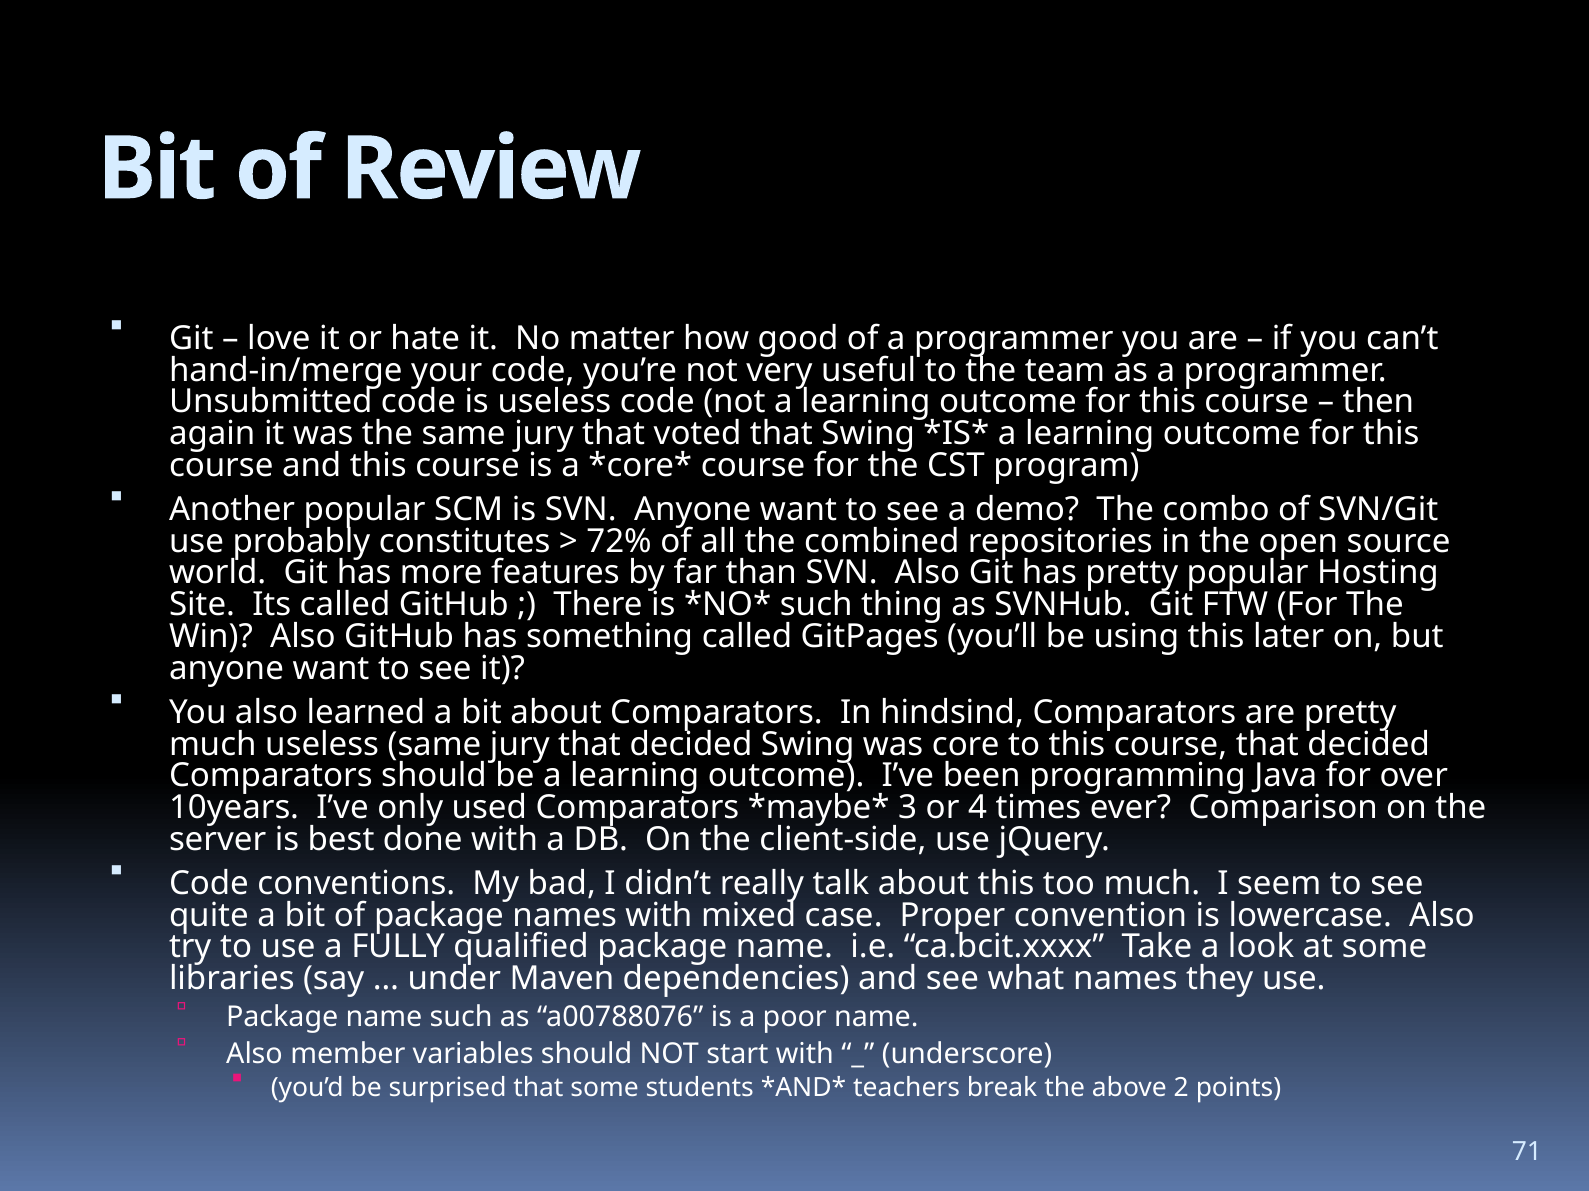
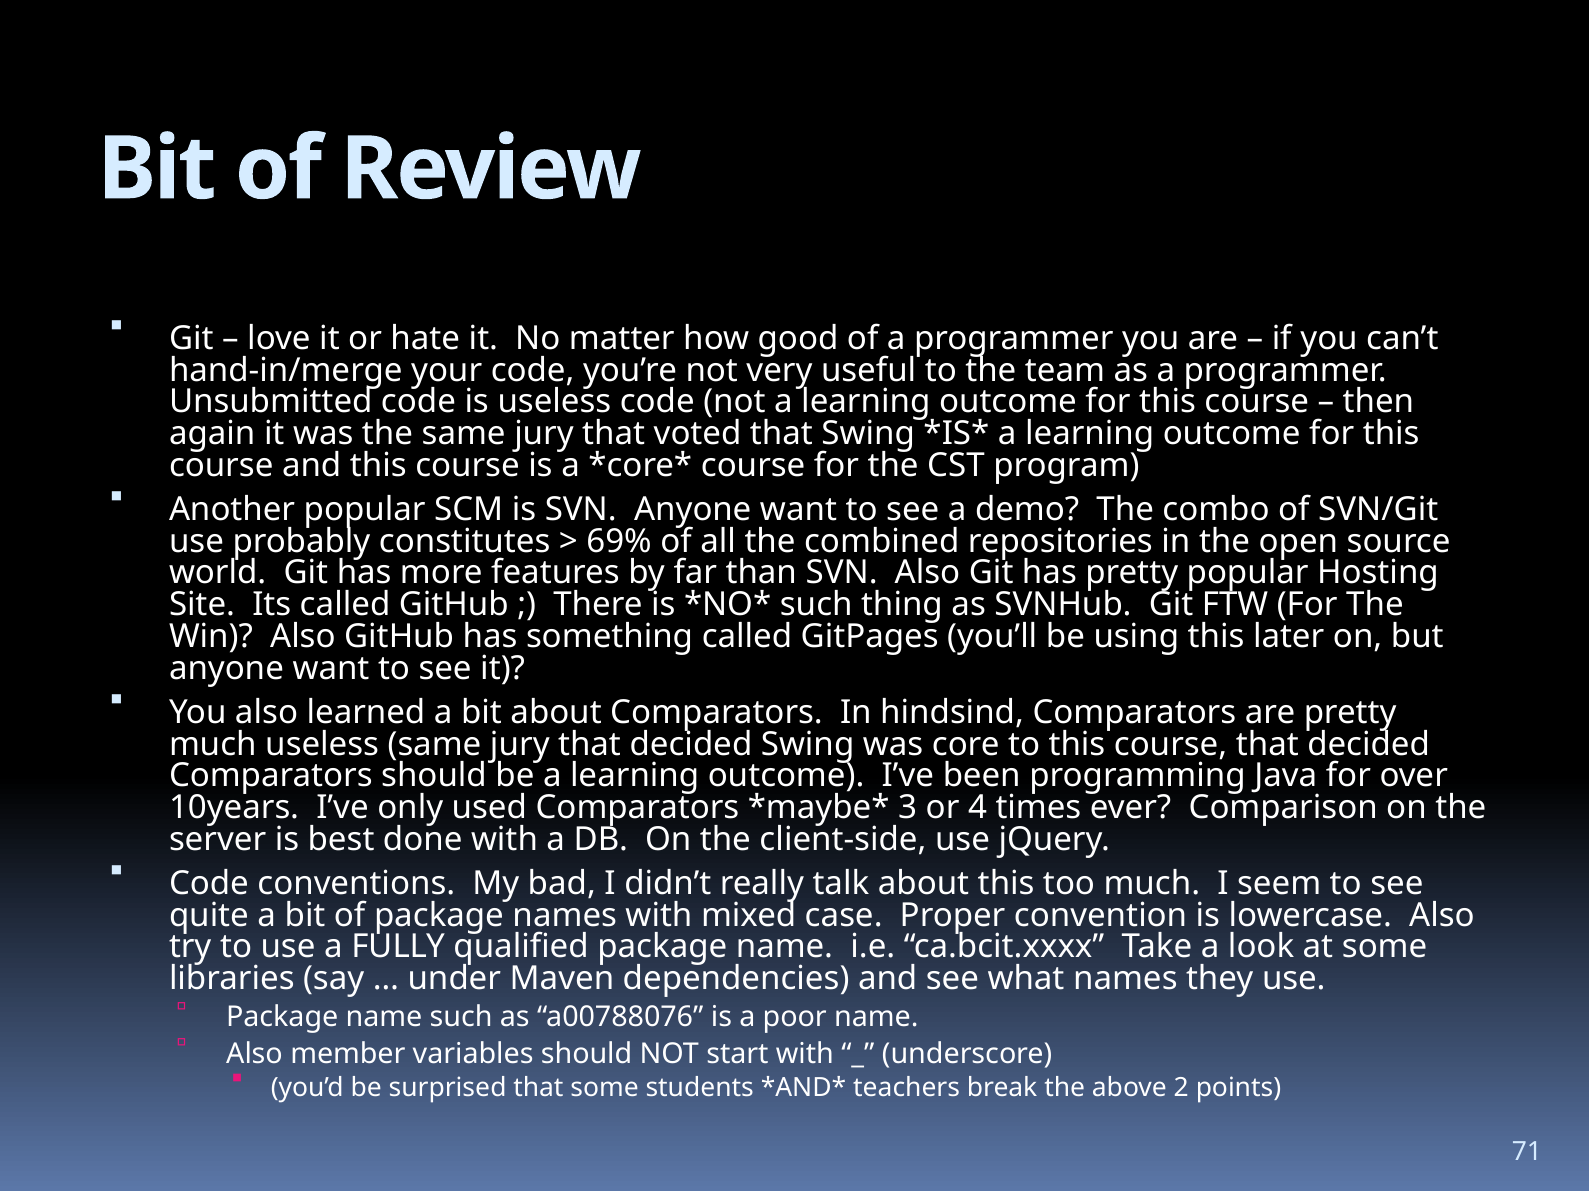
72%: 72% -> 69% (619, 542)
